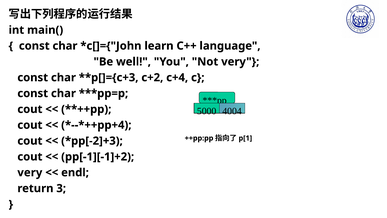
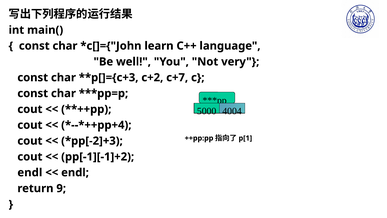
c+4: c+4 -> c+7 (177, 77)
very: very -> endl (30, 172)
3: 3 -> 9 (61, 188)
